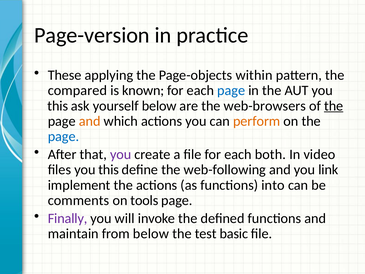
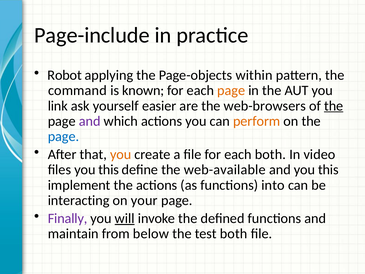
Page-version: Page-version -> Page-include (92, 35)
These: These -> Robot (65, 75)
compared: compared -> command (77, 90)
page colour: blue -> orange (231, 90)
this: this -> link (58, 106)
yourself below: below -> easier (159, 106)
and colour: orange -> purple (90, 121)
you colour: purple -> orange (121, 154)
web-following: web-following -> web-available (225, 170)
and you link: link -> this (328, 170)
comments: comments -> interacting (79, 200)
tools: tools -> your (144, 200)
will underline: none -> present (125, 218)
test basic: basic -> both (234, 233)
